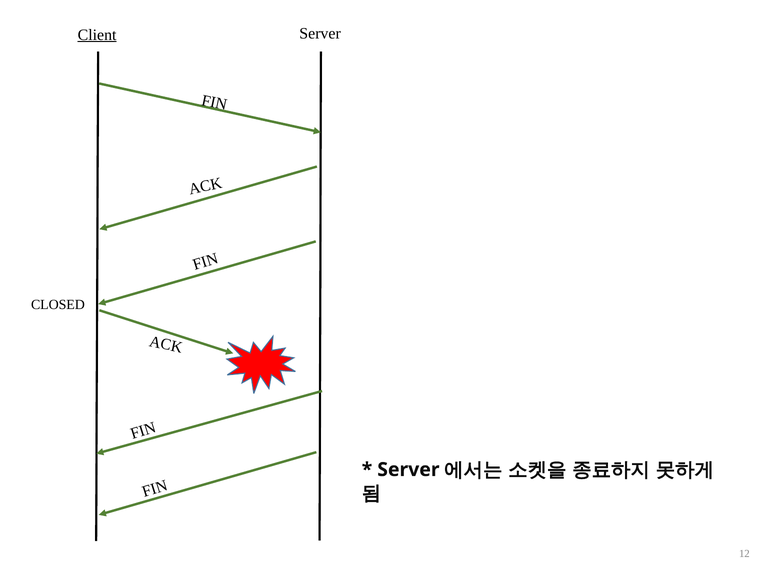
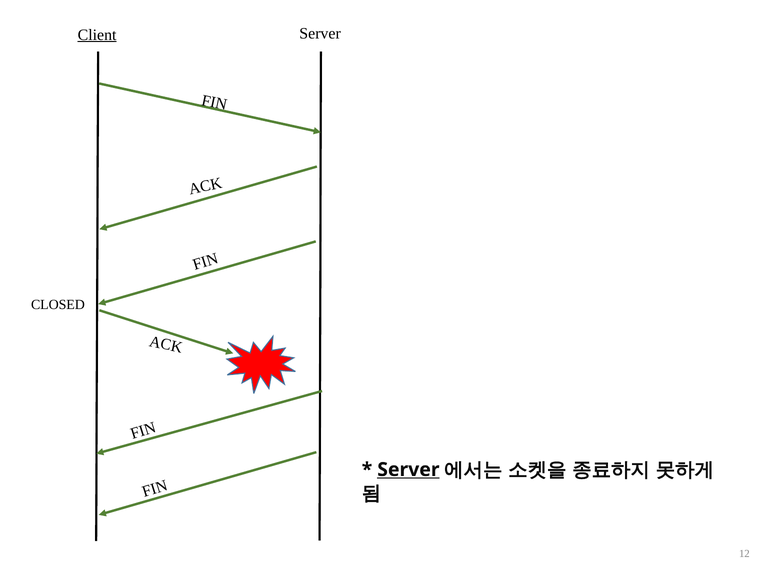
Server underline: none -> present (408, 469)
